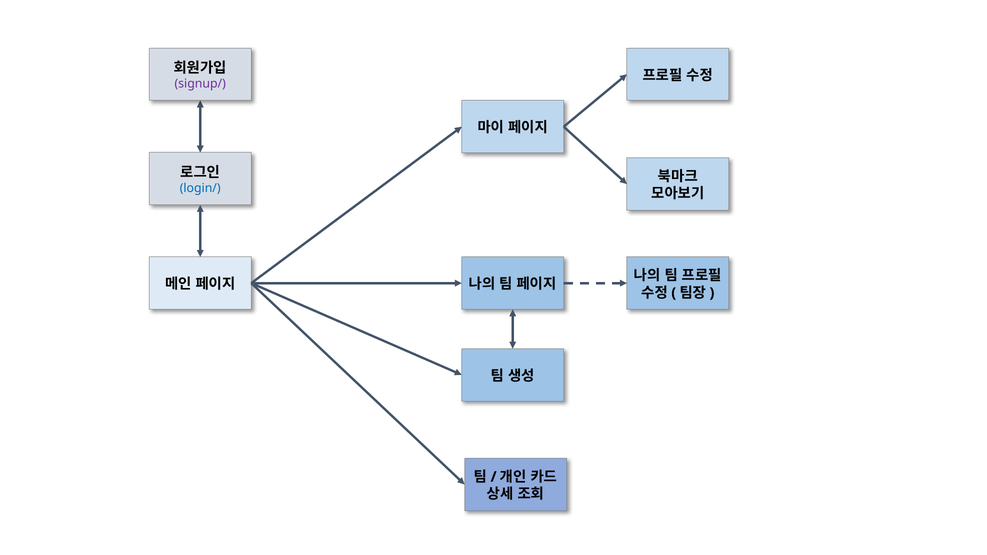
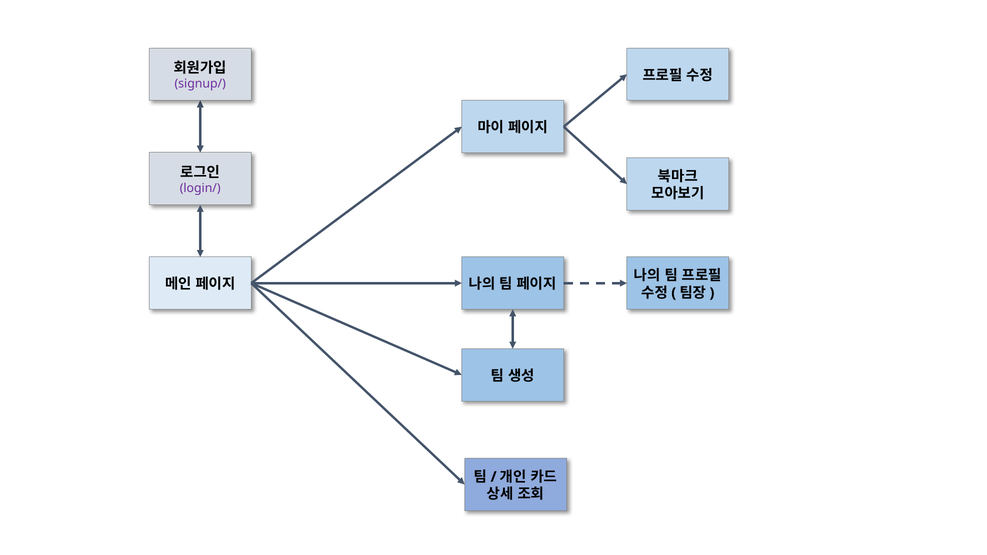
login/ colour: blue -> purple (200, 188)
